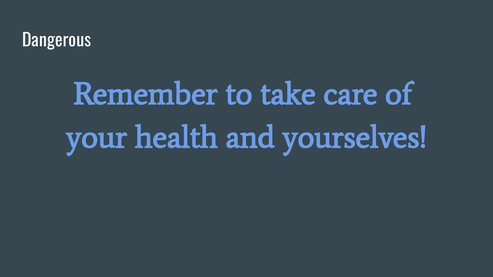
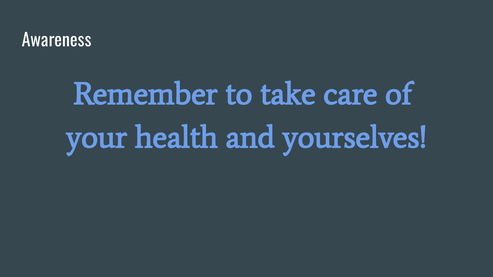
Dangerous: Dangerous -> Awareness (57, 41)
